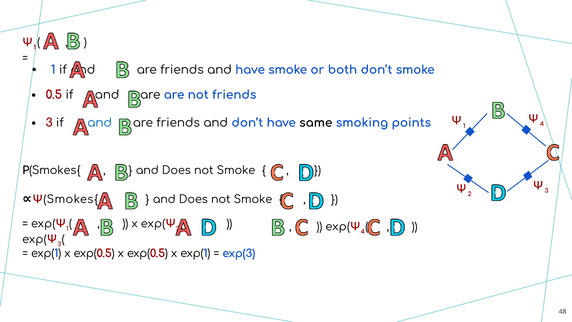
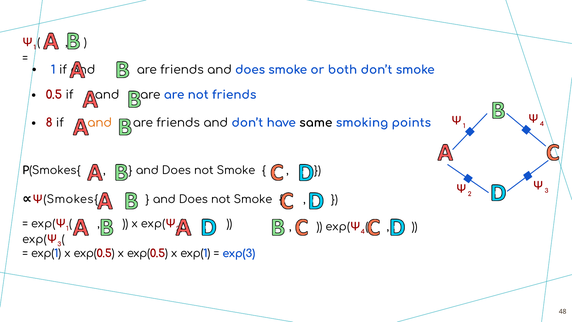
friends and have: have -> does (250, 70)
3: 3 -> 8 (49, 123)
and colour: blue -> orange (100, 123)
